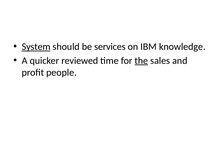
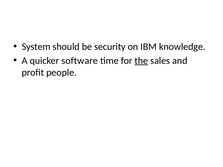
System underline: present -> none (36, 47)
services: services -> security (110, 47)
reviewed: reviewed -> software (80, 61)
